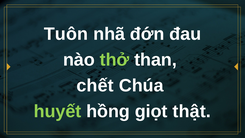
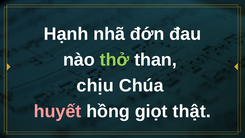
Tuôn: Tuôn -> Hạnh (66, 34)
chết: chết -> chịu (95, 85)
huyết colour: light green -> pink (58, 111)
